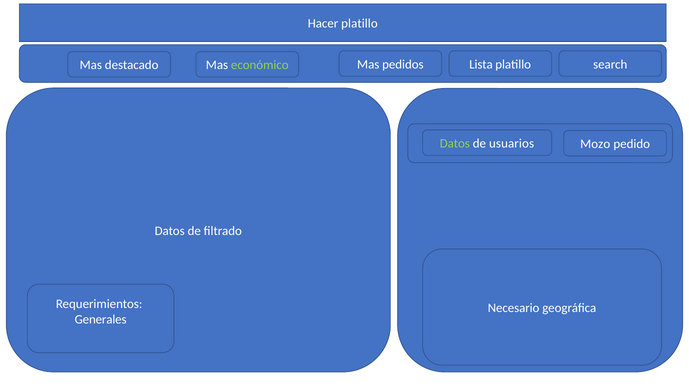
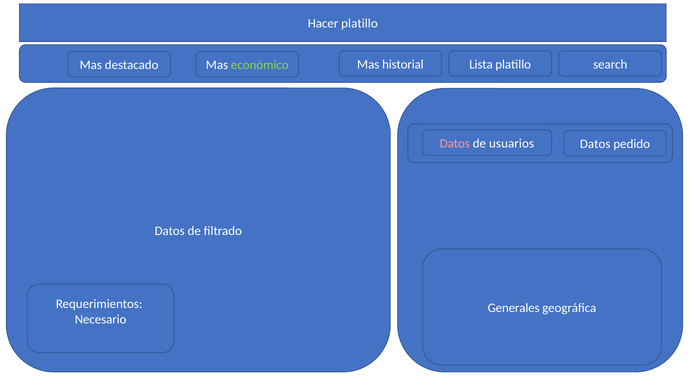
pedidos: pedidos -> historial (403, 65)
Datos colour: light green -> pink (455, 144)
Mozo: Mozo -> Datos (595, 144)
Necesario: Necesario -> Generales (514, 308)
Generales: Generales -> Necesario (101, 320)
